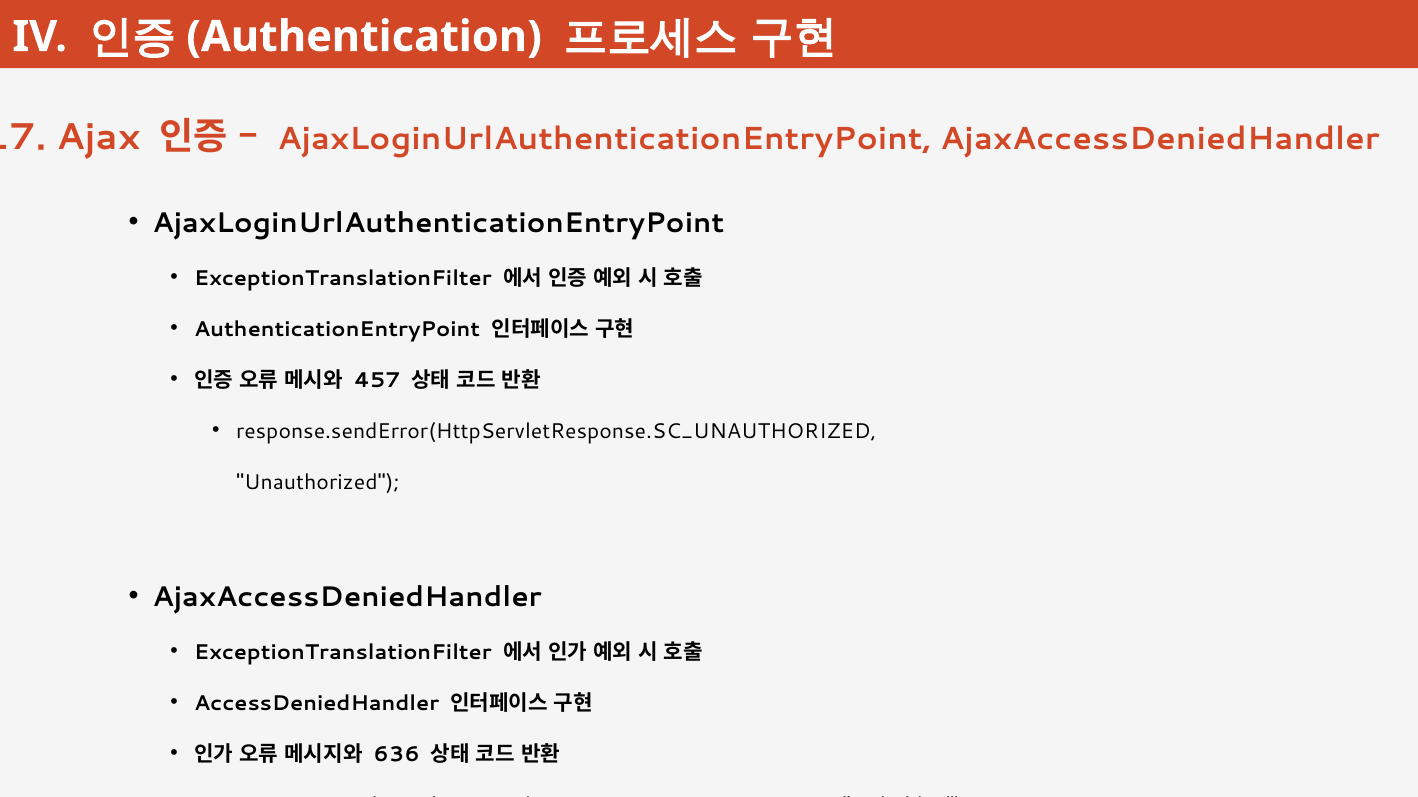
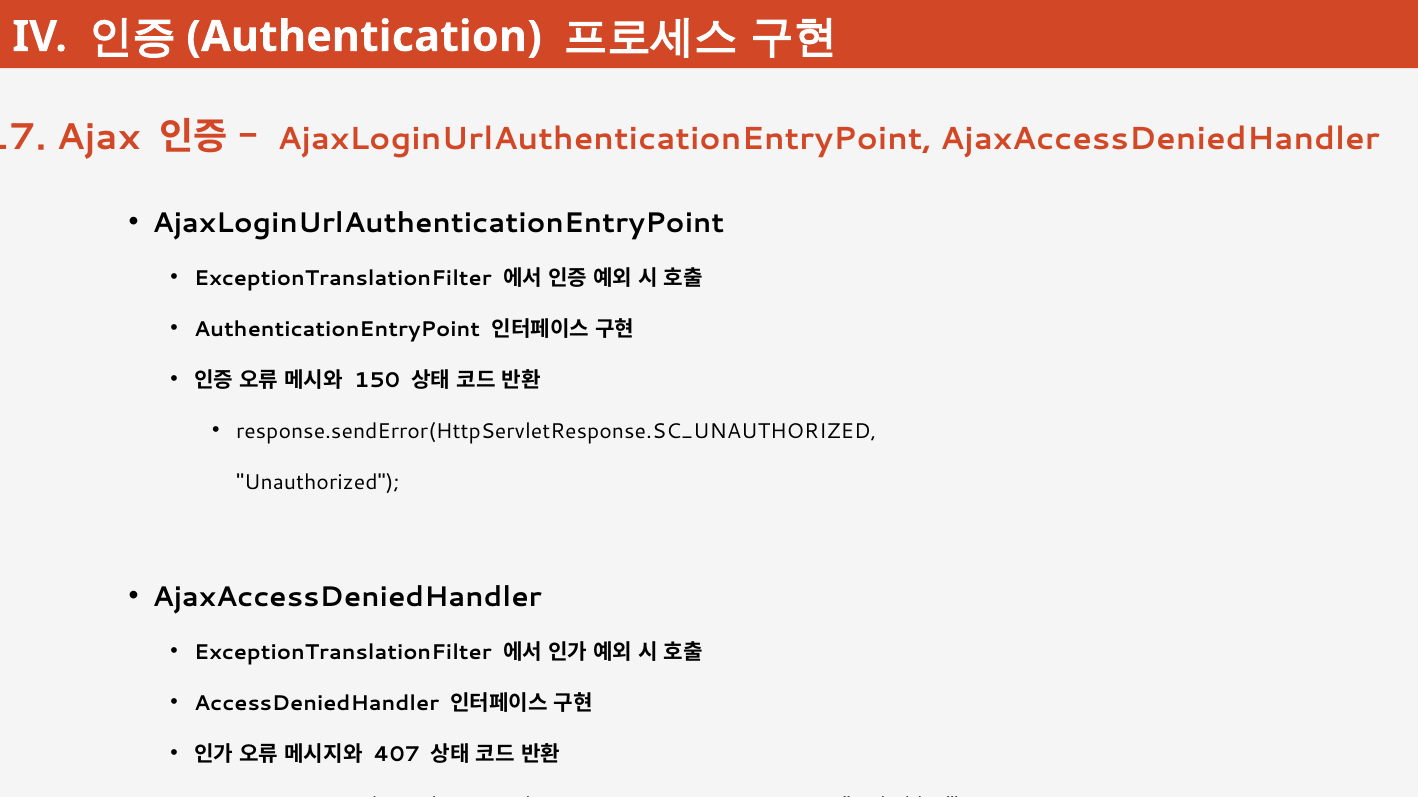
457: 457 -> 150 (377, 380)
636: 636 -> 407 (397, 755)
